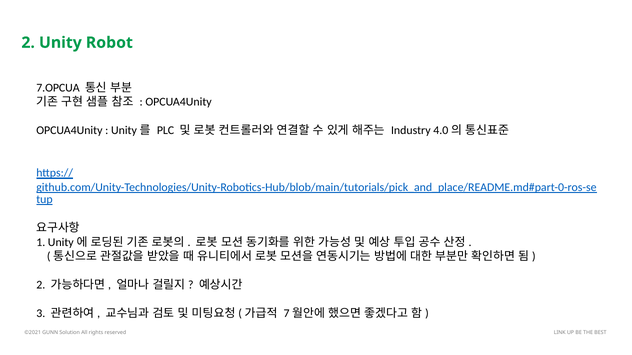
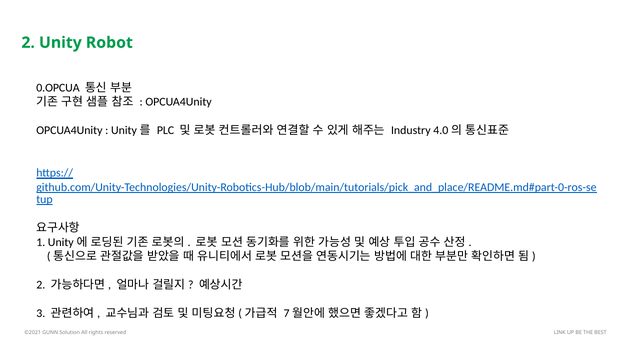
7.OPCUA: 7.OPCUA -> 0.OPCUA (58, 88)
